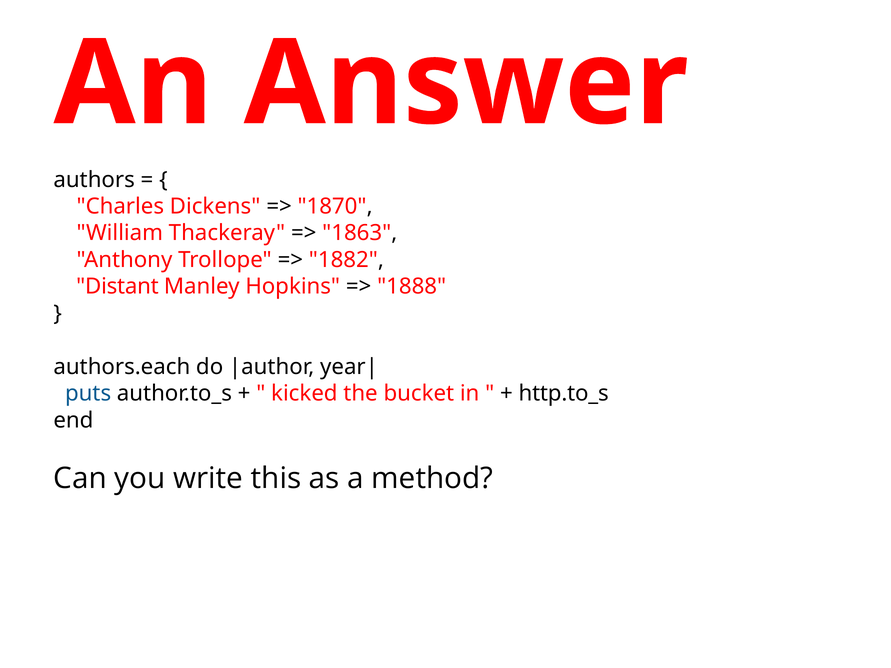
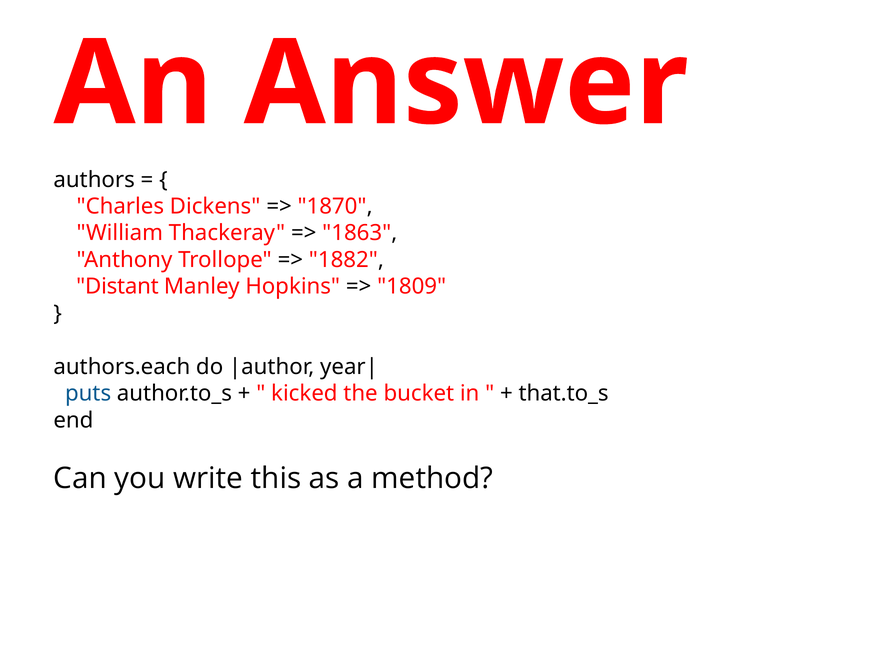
1888: 1888 -> 1809 (412, 287)
http.to_s: http.to_s -> that.to_s (564, 394)
